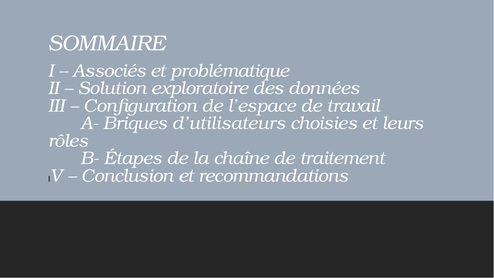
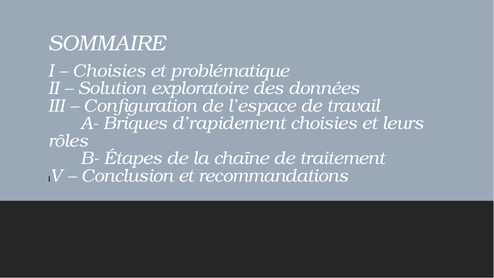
Associés: Associés -> Choisies (109, 71)
d’utilisateurs: d’utilisateurs -> d’rapidement (229, 123)
